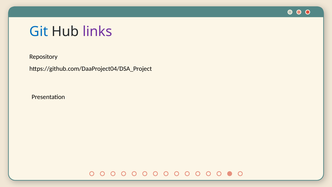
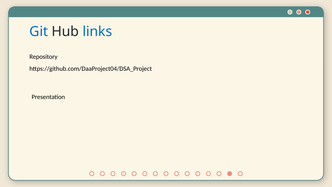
links colour: purple -> blue (97, 32)
